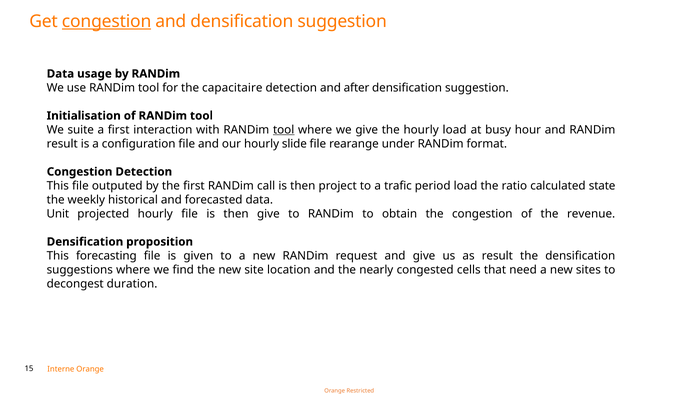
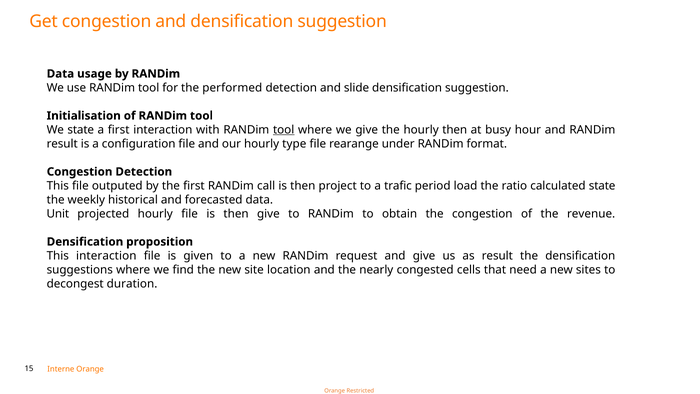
congestion underline: present -> none (107, 22)
capacitaire: capacitaire -> performed (232, 88)
after: after -> slide (357, 88)
We suite: suite -> state (81, 130)
hourly load: load -> then (455, 130)
slide: slide -> type (294, 144)
This forecasting: forecasting -> interaction (106, 256)
